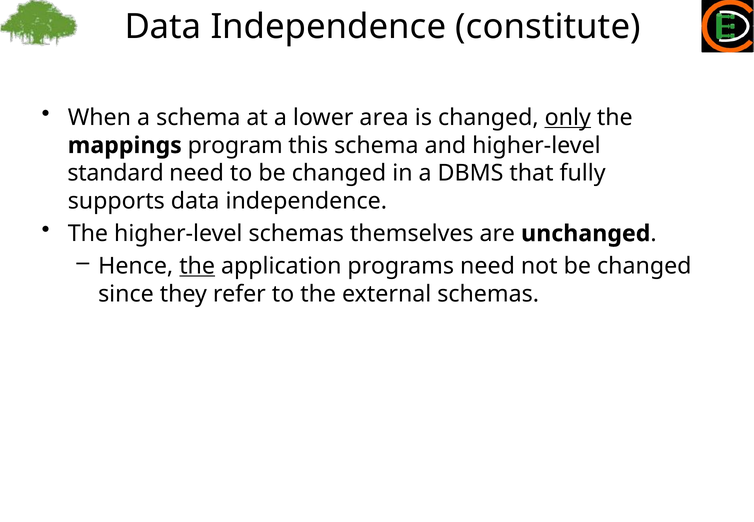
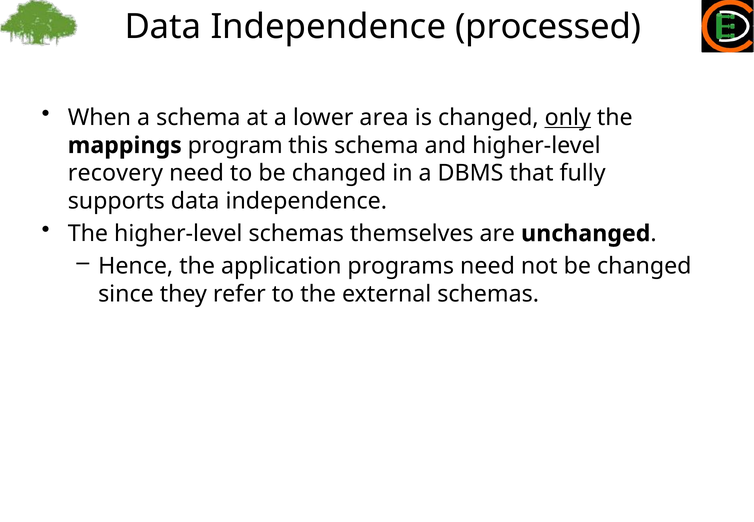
constitute: constitute -> processed (548, 27)
standard: standard -> recovery (115, 173)
the underline: present -> none (197, 266)
